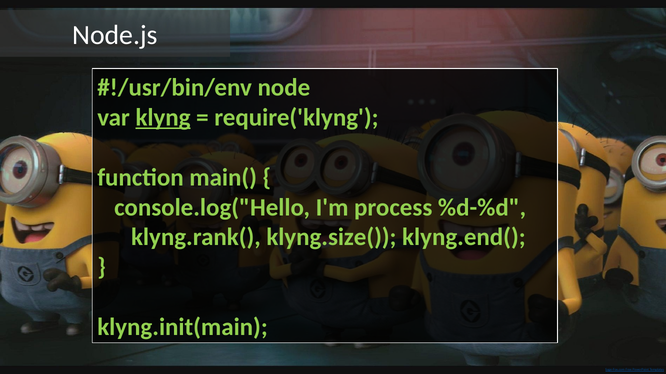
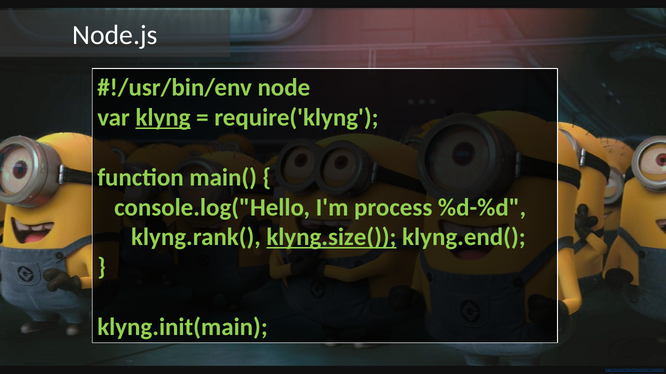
klyng.size( underline: none -> present (331, 238)
